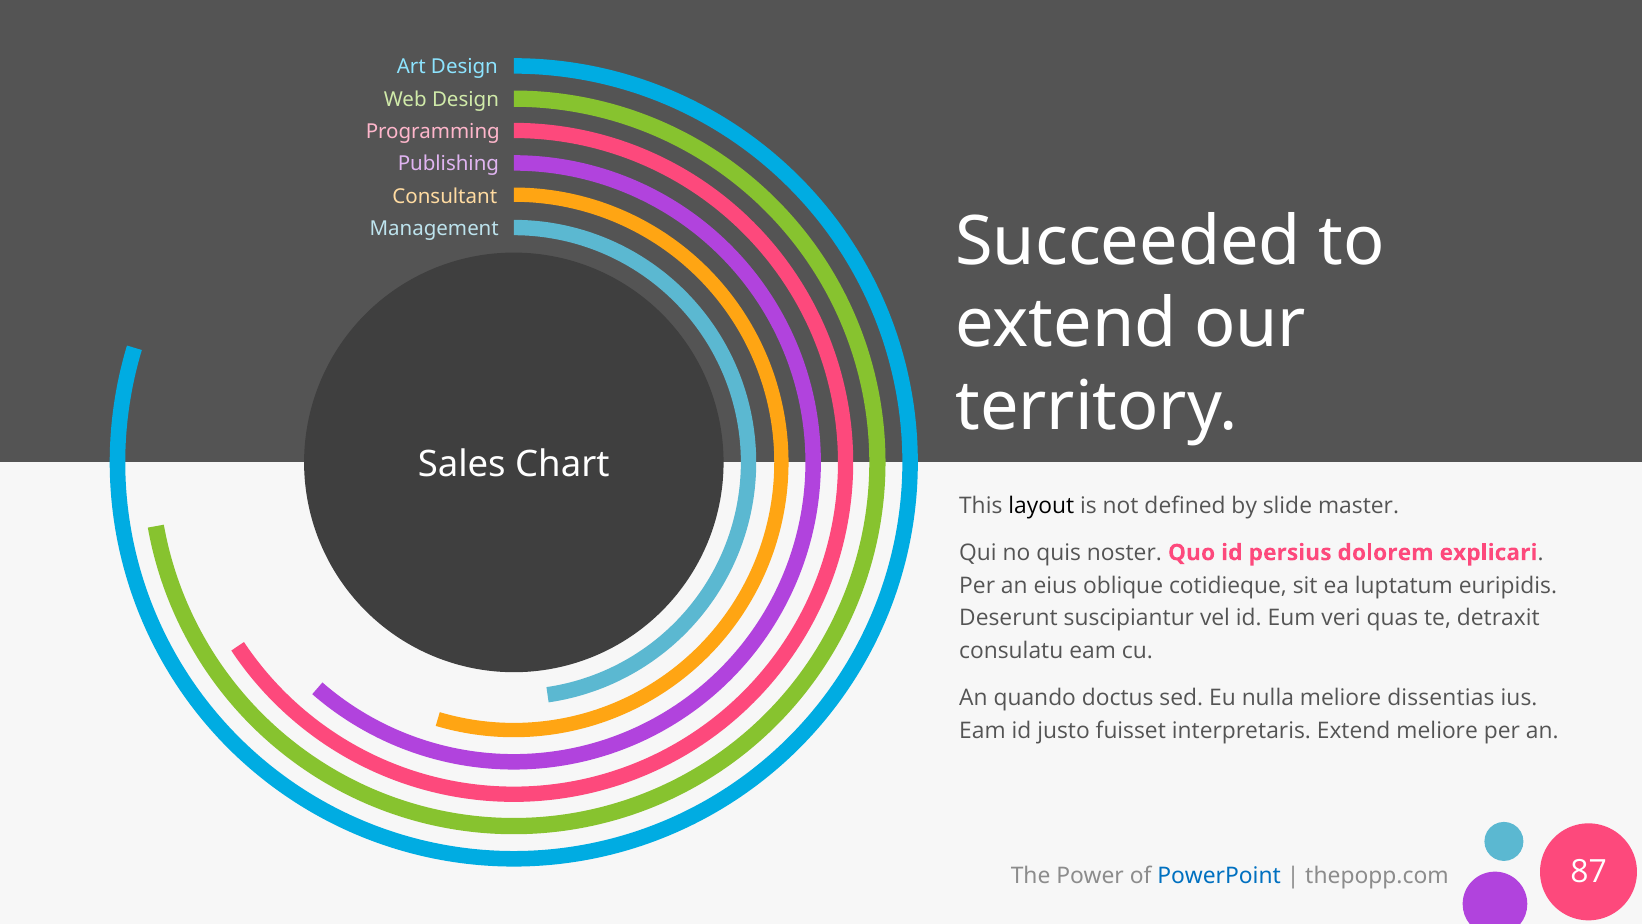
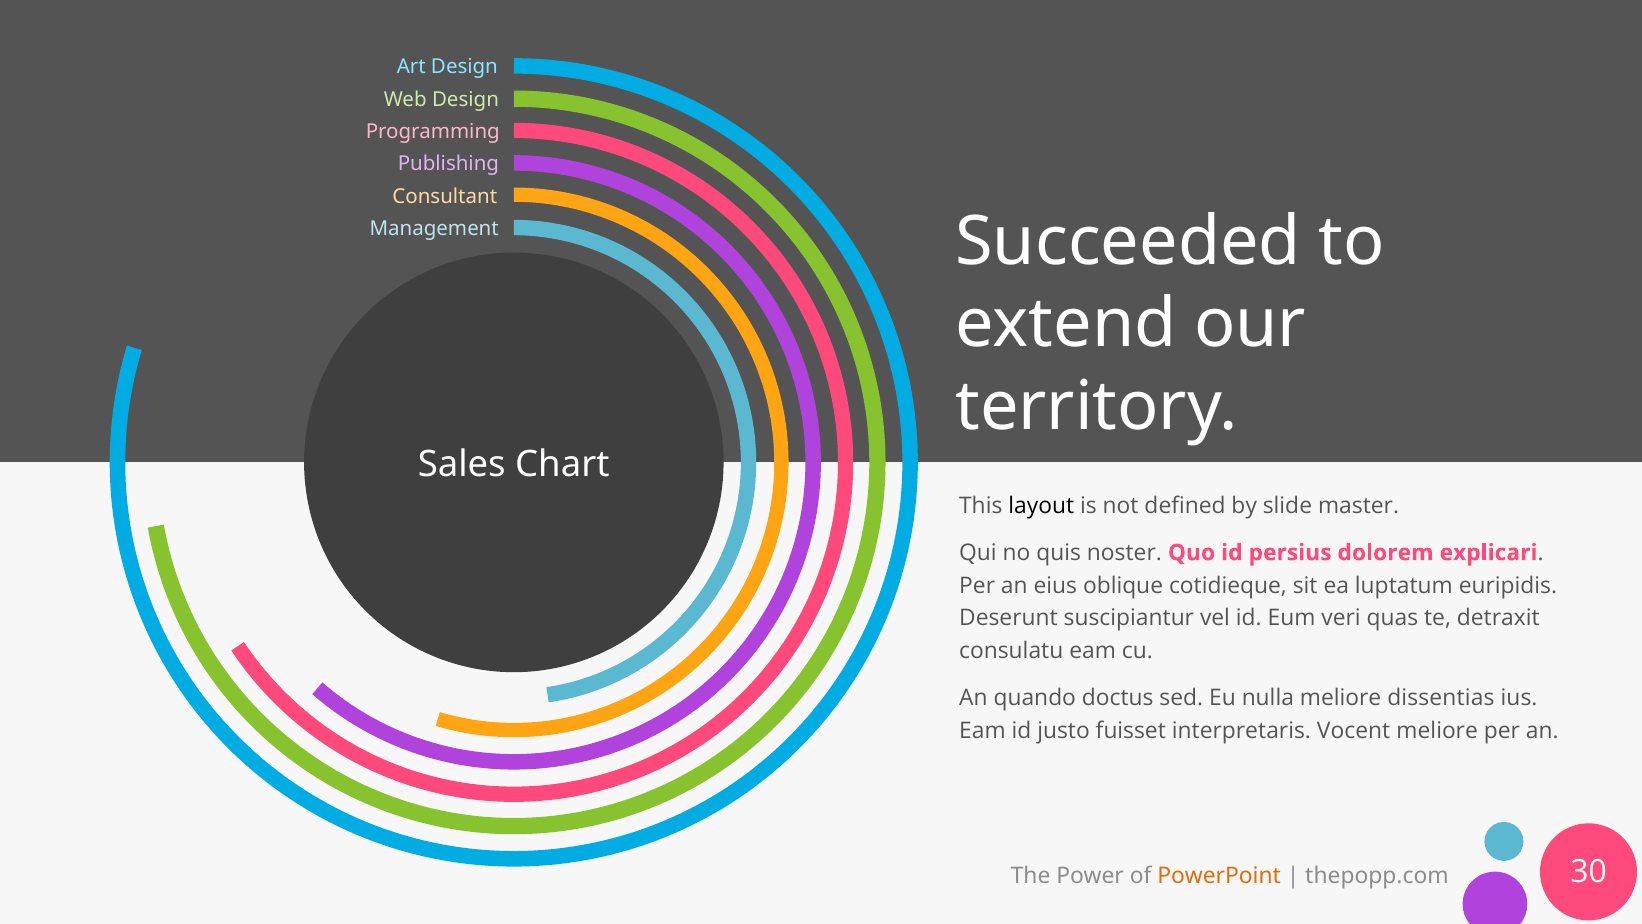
interpretaris Extend: Extend -> Vocent (1354, 730)
PowerPoint colour: blue -> orange (1219, 876)
87: 87 -> 30 (1589, 871)
